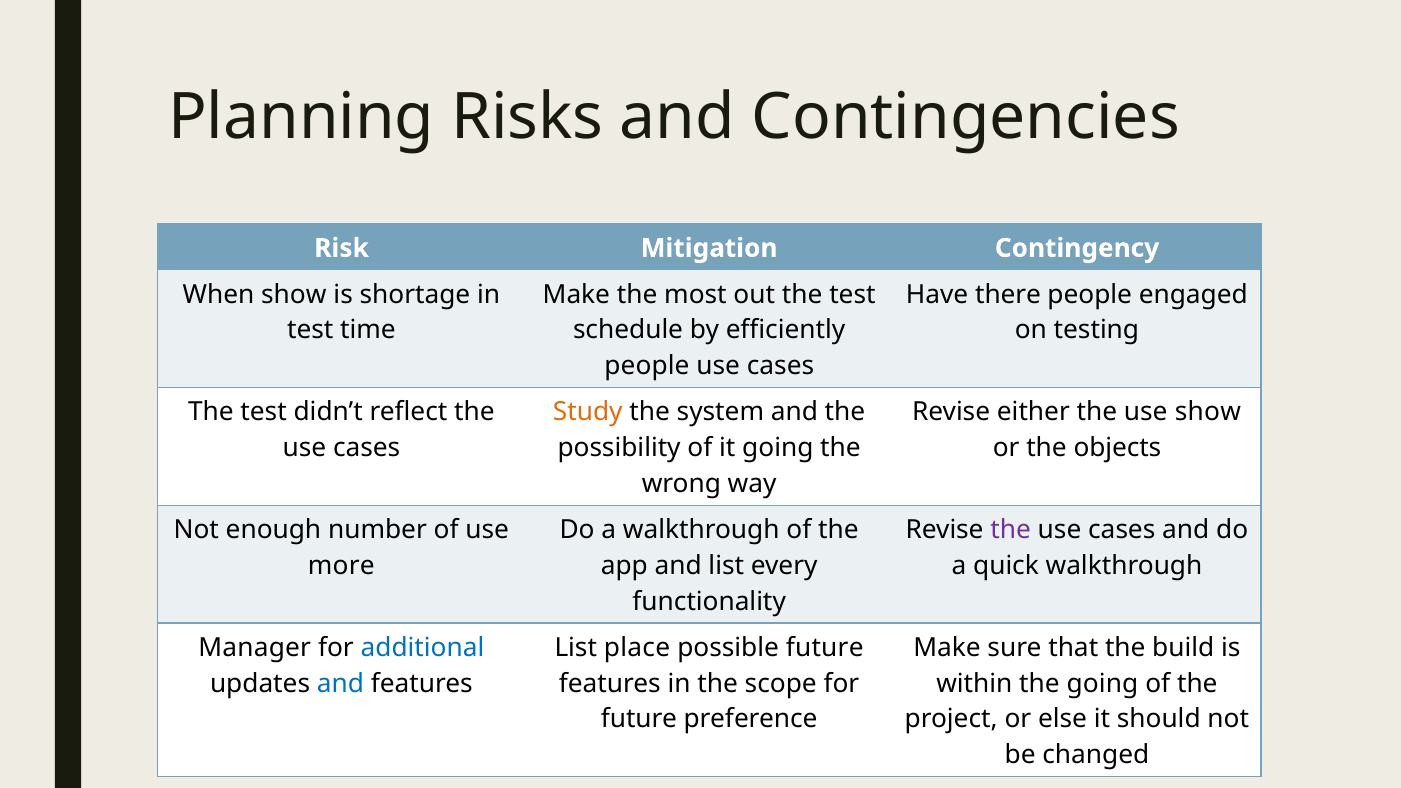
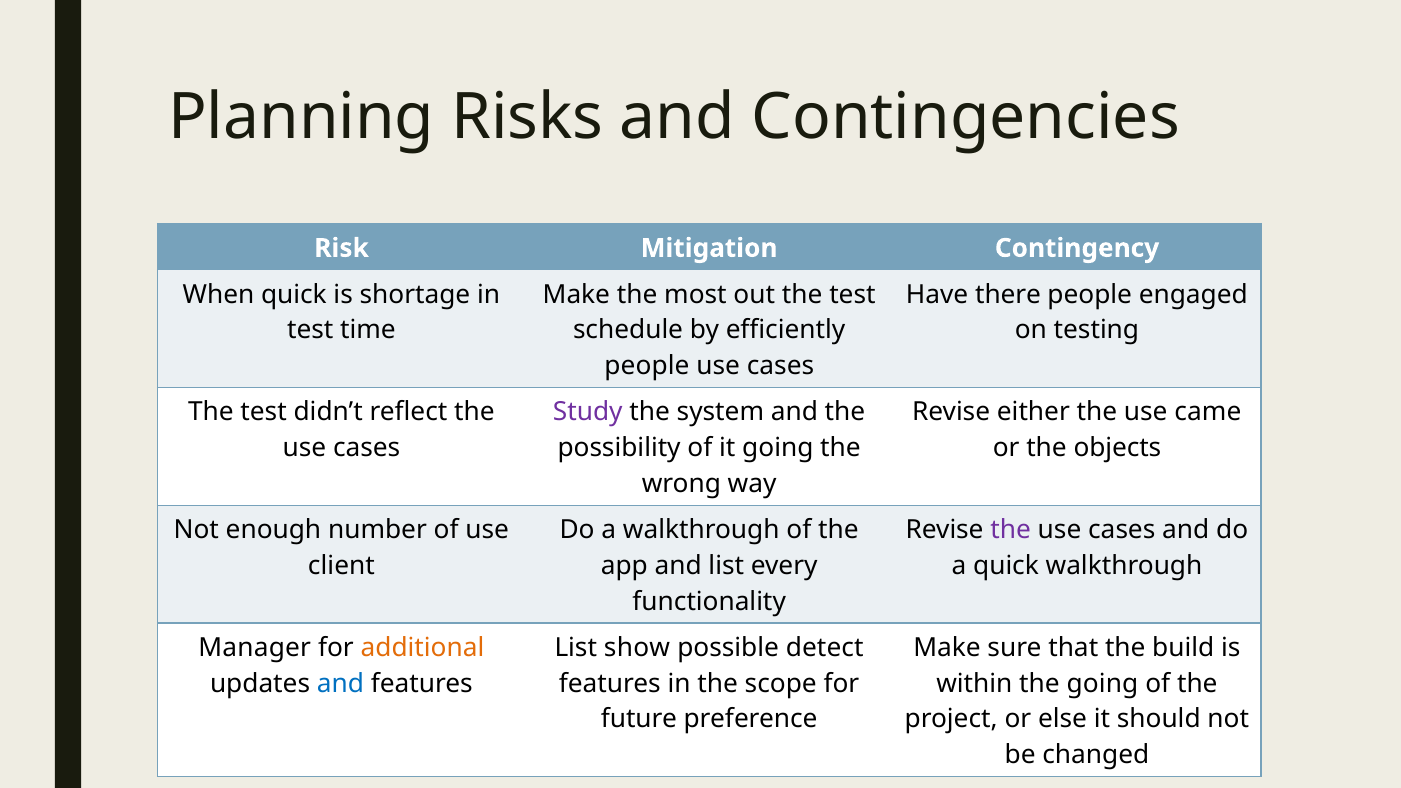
When show: show -> quick (294, 294)
Study colour: orange -> purple (588, 412)
use show: show -> came (1208, 412)
more: more -> client (341, 566)
additional colour: blue -> orange (422, 648)
place: place -> show (637, 648)
possible future: future -> detect (825, 648)
